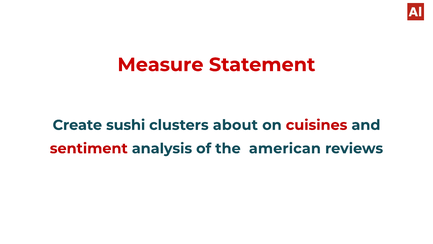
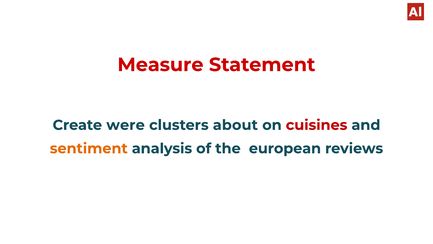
sushi: sushi -> were (126, 125)
sentiment colour: red -> orange (89, 148)
american: american -> european (285, 148)
